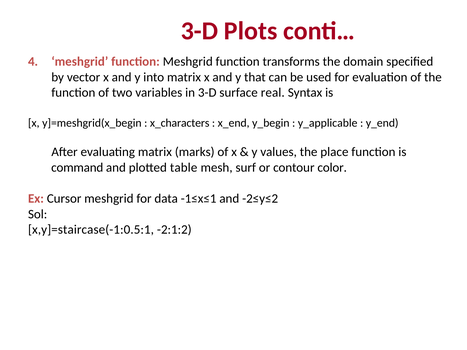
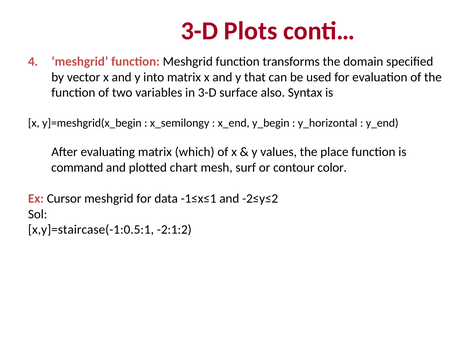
real: real -> also (273, 93)
x_characters: x_characters -> x_semilongy (180, 123)
y_applicable: y_applicable -> y_horizontal (328, 123)
marks: marks -> which (195, 152)
table: table -> chart (184, 168)
